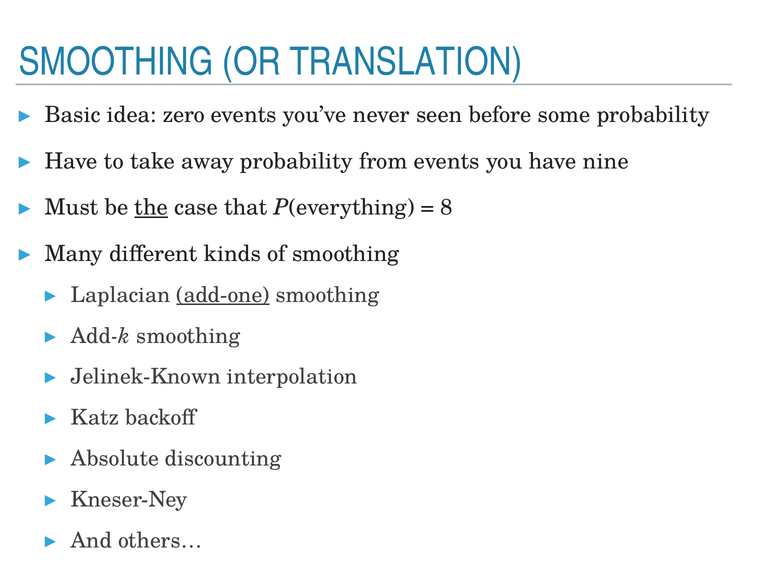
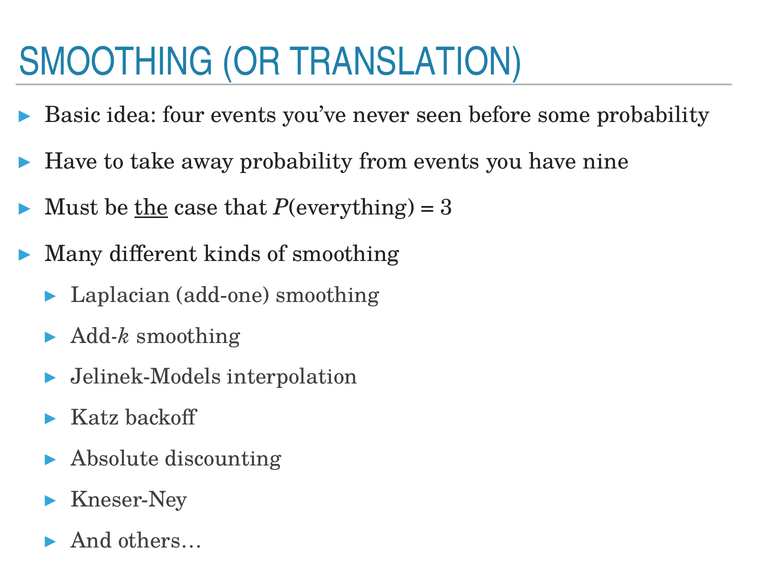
zero: zero -> four (184, 115)
8: 8 -> 3 (447, 207)
add-one underline: present -> none (223, 295)
Jelinek-Known: Jelinek-Known -> Jelinek-Models (146, 377)
